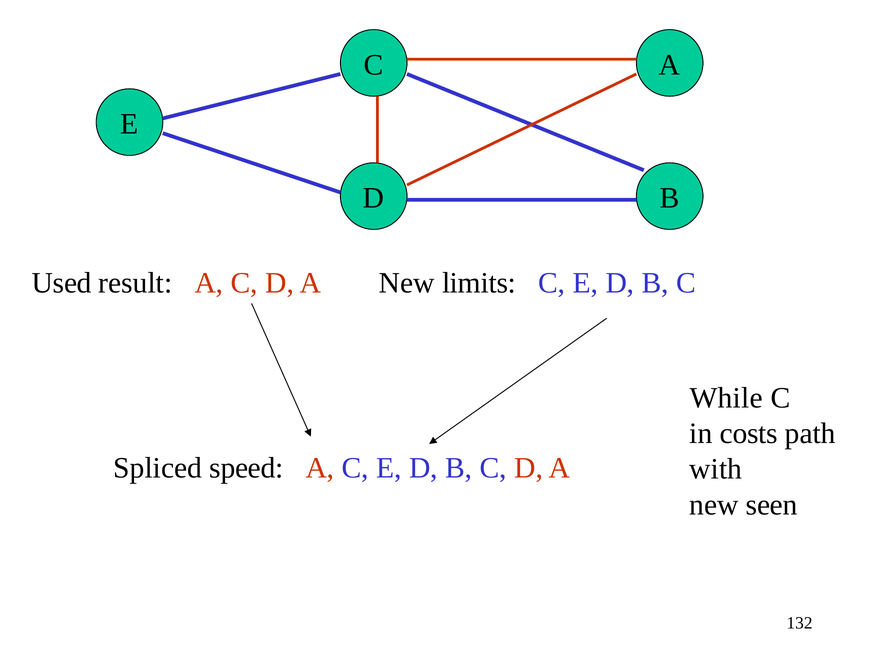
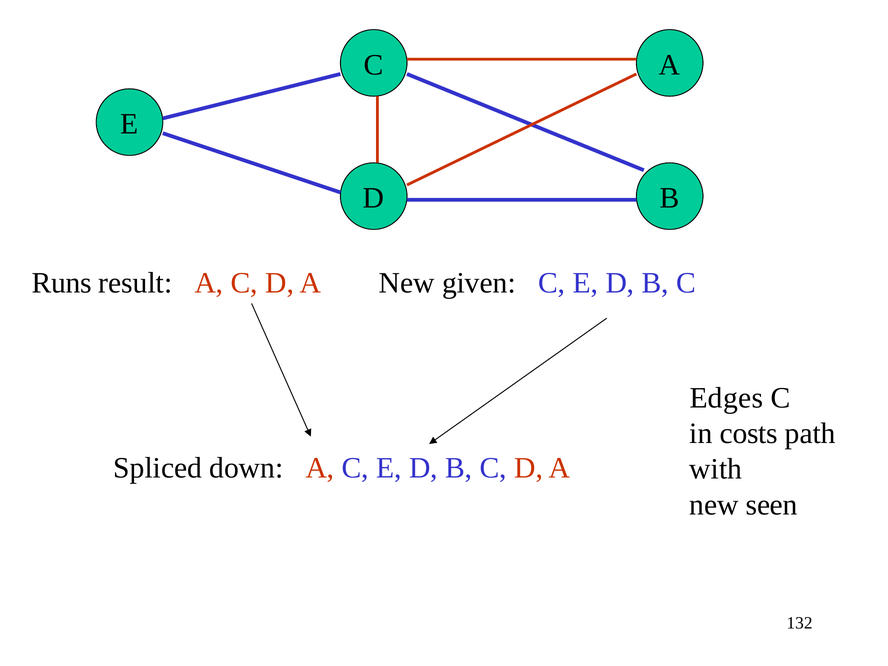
Used: Used -> Runs (62, 283)
limits: limits -> given (479, 283)
While: While -> Edges (726, 398)
speed: speed -> down (246, 468)
